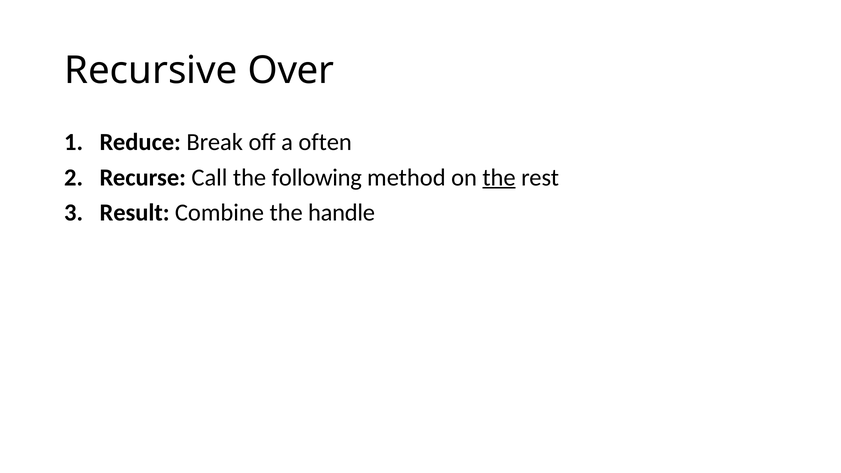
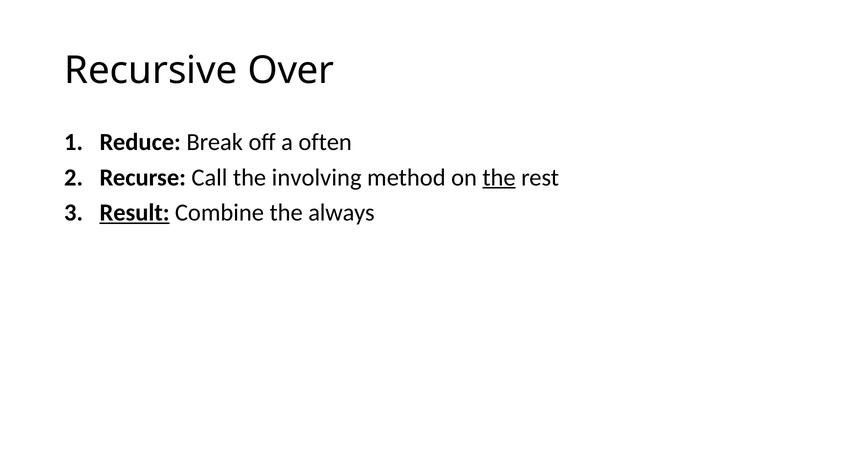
following: following -> involving (317, 177)
Result underline: none -> present (135, 213)
handle: handle -> always (341, 213)
